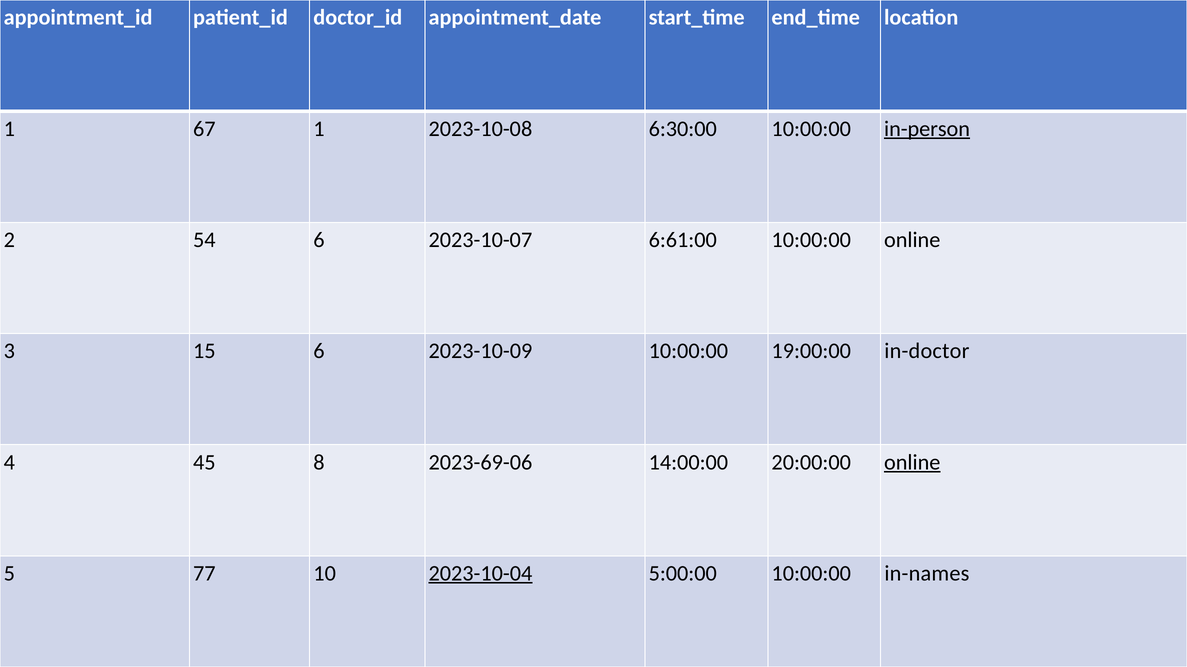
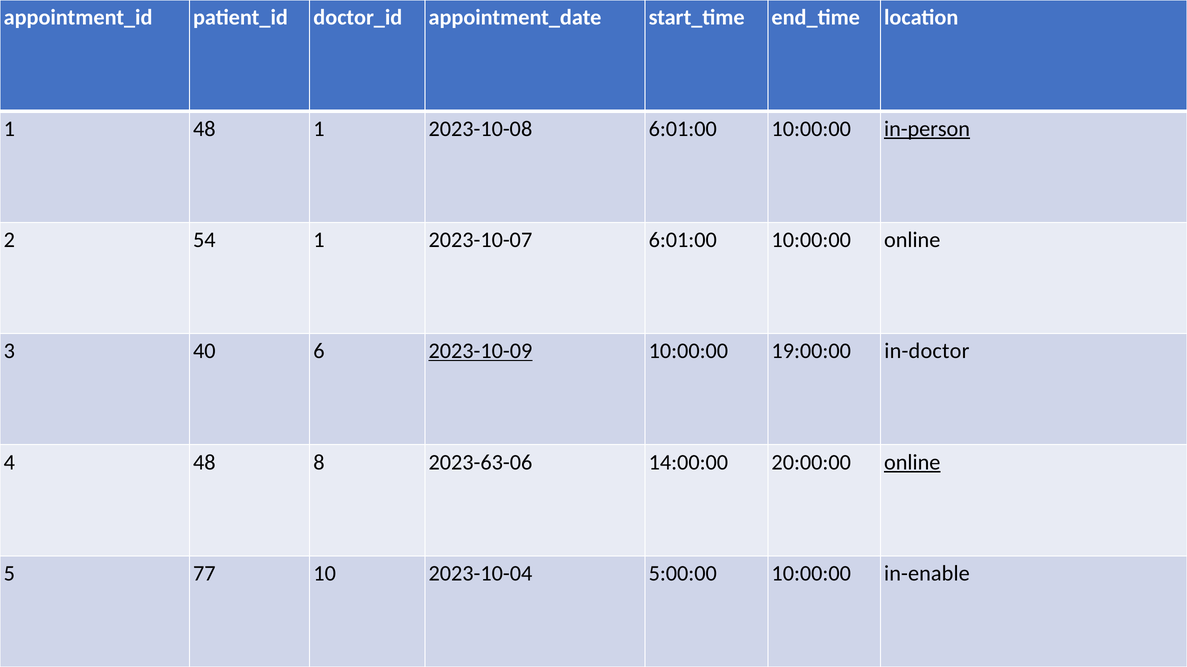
1 67: 67 -> 48 (204, 129)
2023-10-08 6:30:00: 6:30:00 -> 6:01:00 (683, 129)
54 6: 6 -> 1 (319, 240)
2023-10-07 6:61:00: 6:61:00 -> 6:01:00 (683, 240)
15: 15 -> 40 (204, 351)
2023-10-09 underline: none -> present (480, 351)
4 45: 45 -> 48 (204, 463)
2023-69-06: 2023-69-06 -> 2023-63-06 (480, 463)
2023-10-04 underline: present -> none (480, 574)
in-names: in-names -> in-enable (927, 574)
